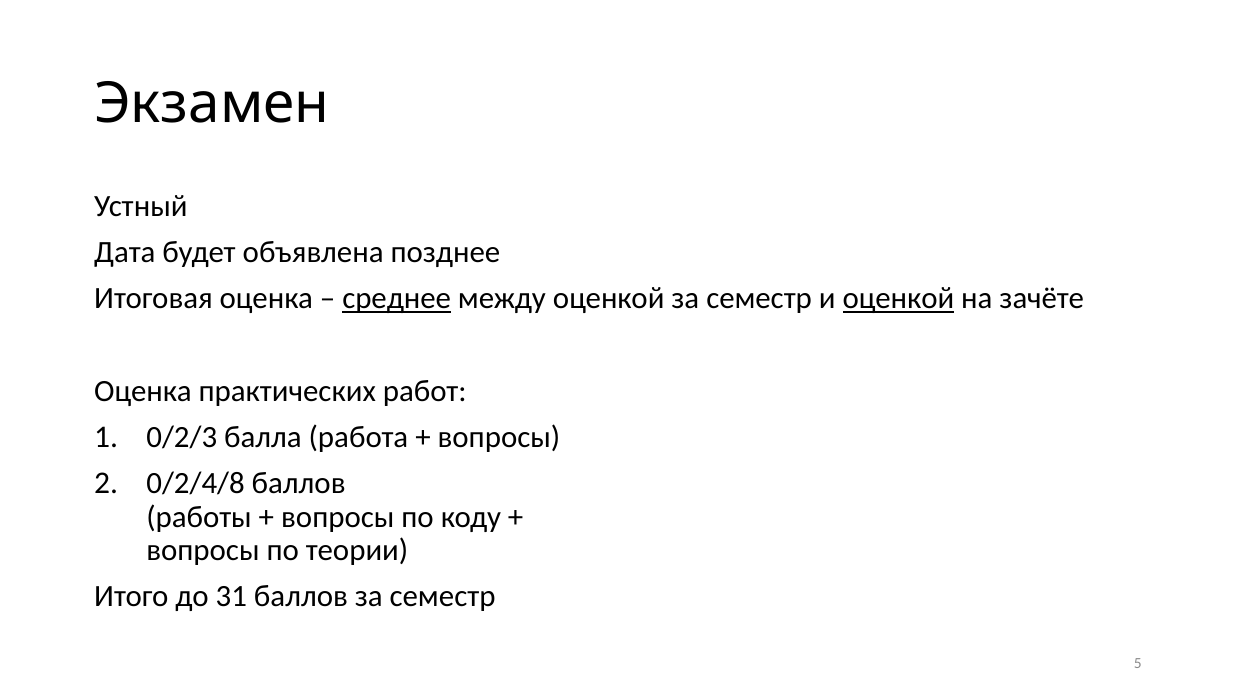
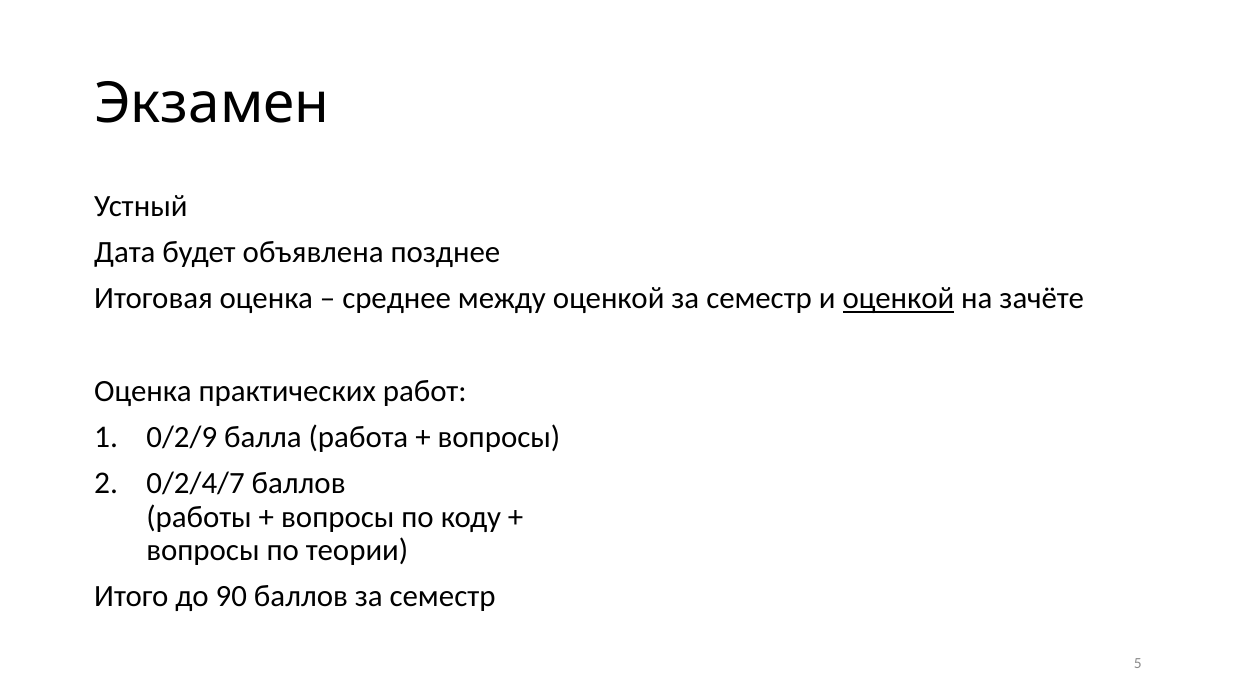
среднее underline: present -> none (397, 299)
0/2/3: 0/2/3 -> 0/2/9 (182, 437)
0/2/4/8: 0/2/4/8 -> 0/2/4/7 (196, 484)
31: 31 -> 90 (231, 597)
